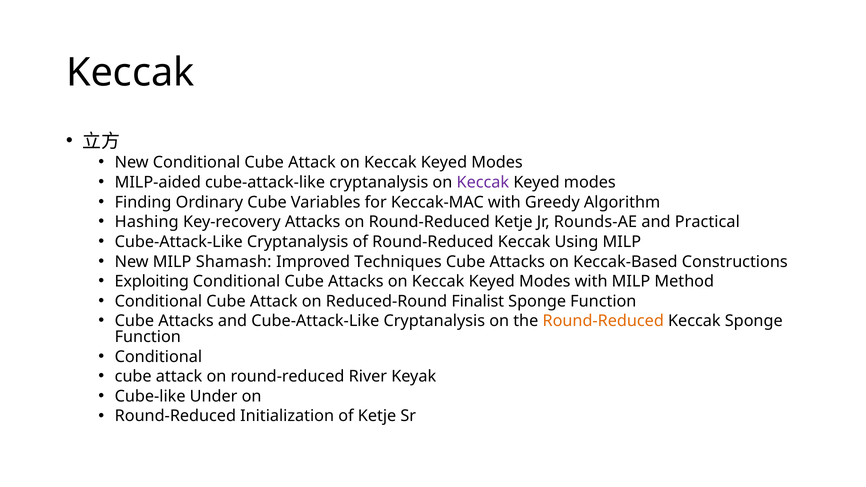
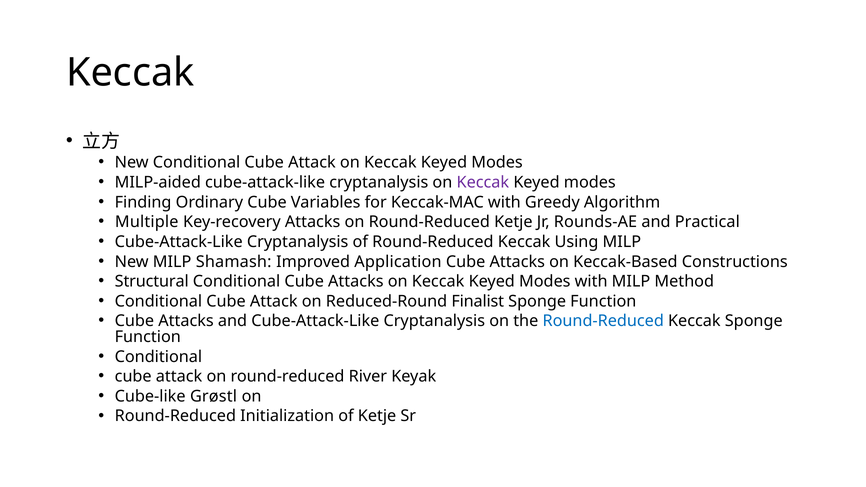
Hashing: Hashing -> Multiple (147, 222)
Techniques: Techniques -> Application (398, 262)
Exploiting: Exploiting -> Structural (152, 282)
Round-Reduced colour: orange -> blue (603, 321)
Under: Under -> Grøstl (213, 396)
